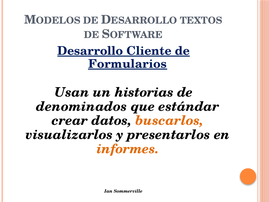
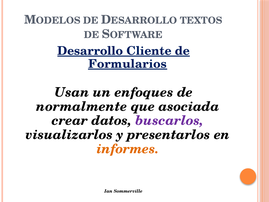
historias: historias -> enfoques (144, 92)
denominados: denominados -> normalmente (82, 106)
estándar: estándar -> asociada (189, 106)
buscarlos colour: orange -> purple (169, 121)
